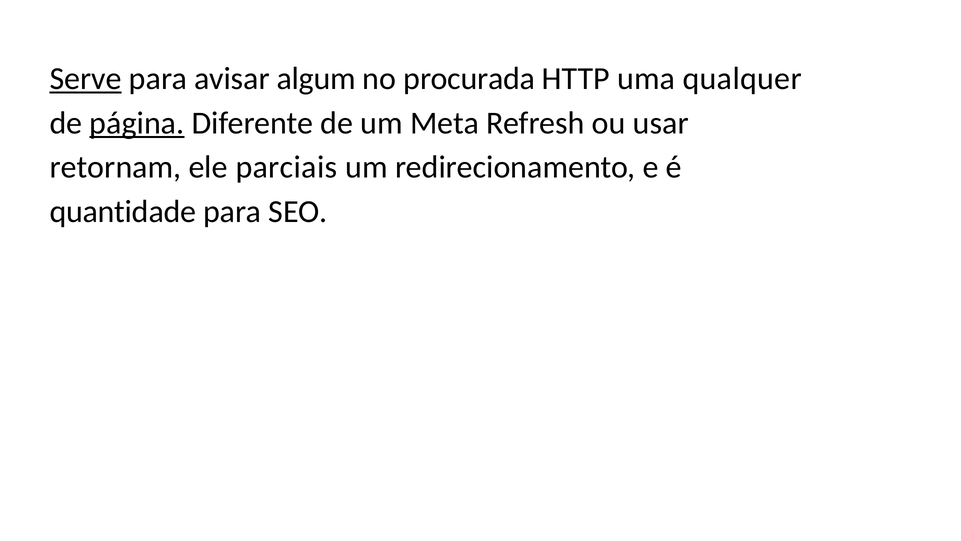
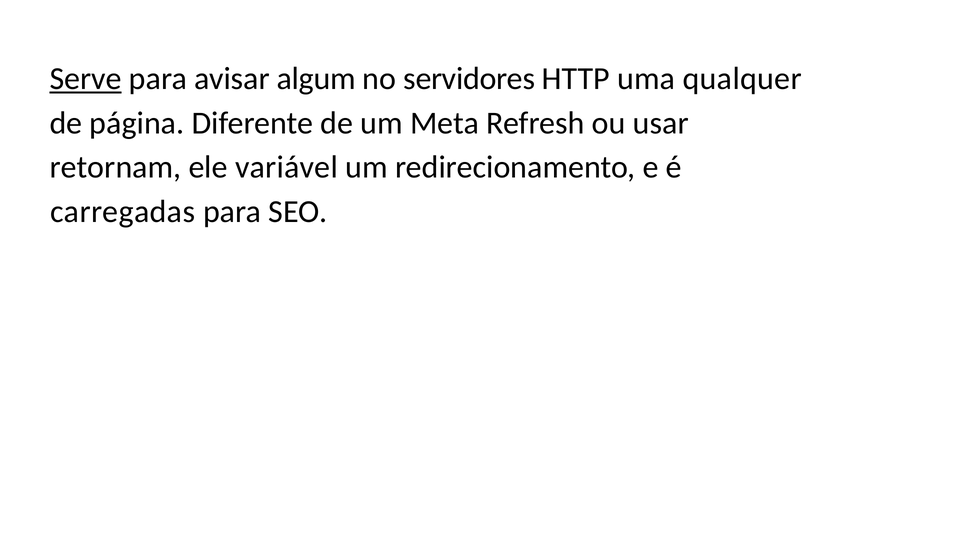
procurada: procurada -> servidores (469, 79)
página underline: present -> none (137, 123)
parciais: parciais -> variável (287, 167)
quantidade: quantidade -> carregadas (123, 211)
